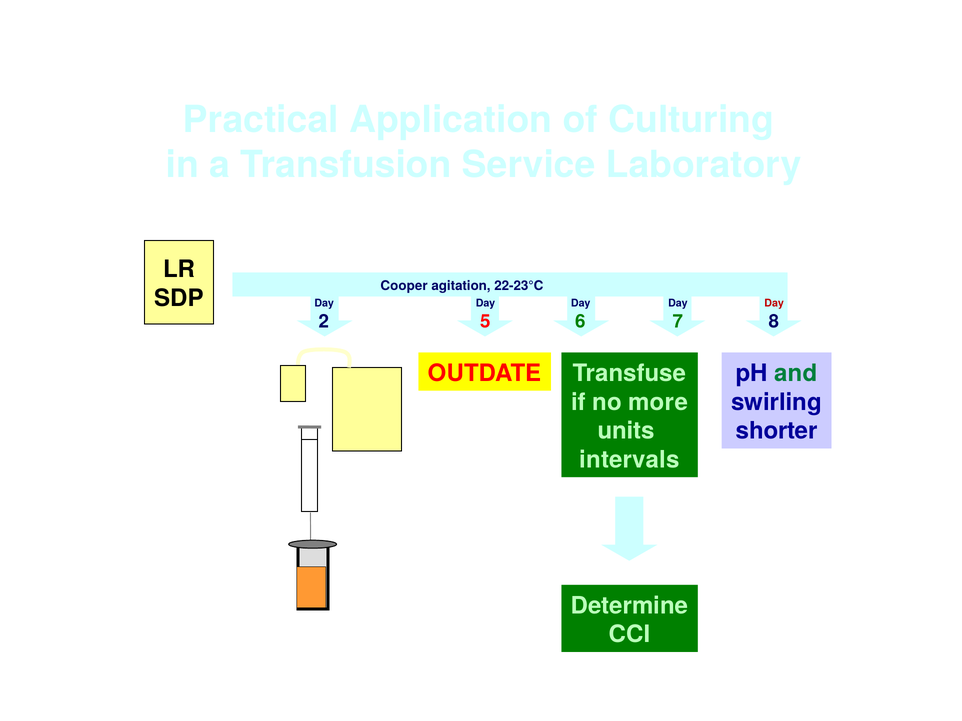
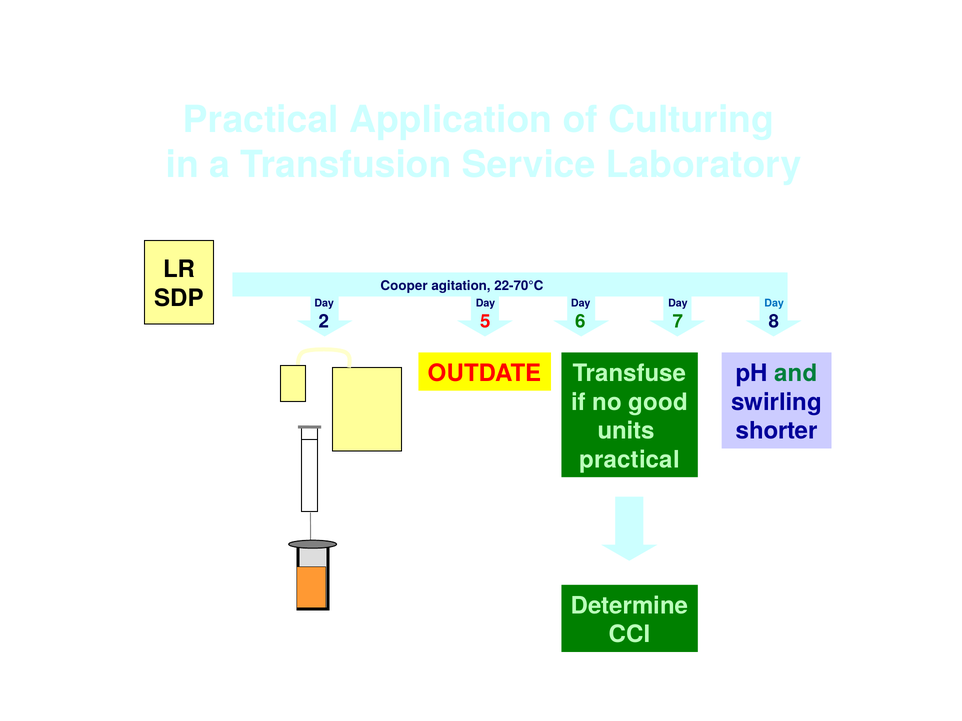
22-23°C: 22-23°C -> 22-70°C (519, 286)
Day colour: red -> blue (774, 304)
more: more -> good (658, 402)
intervals: intervals -> practical (630, 460)
